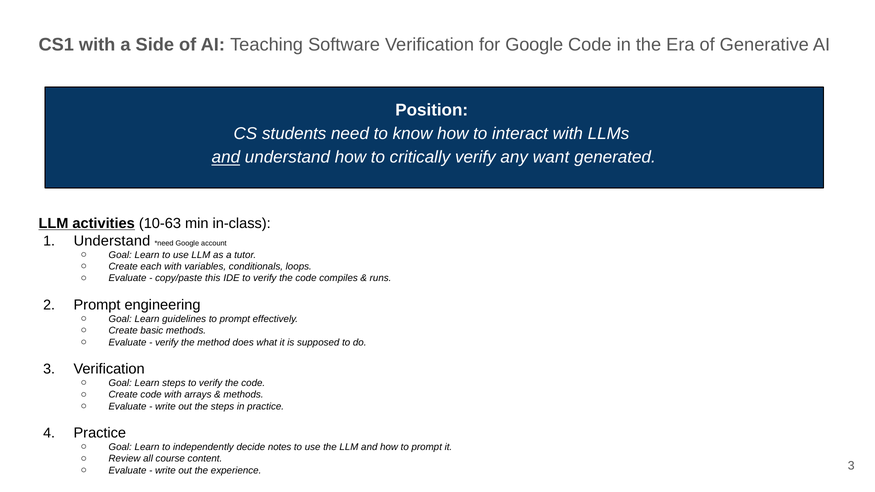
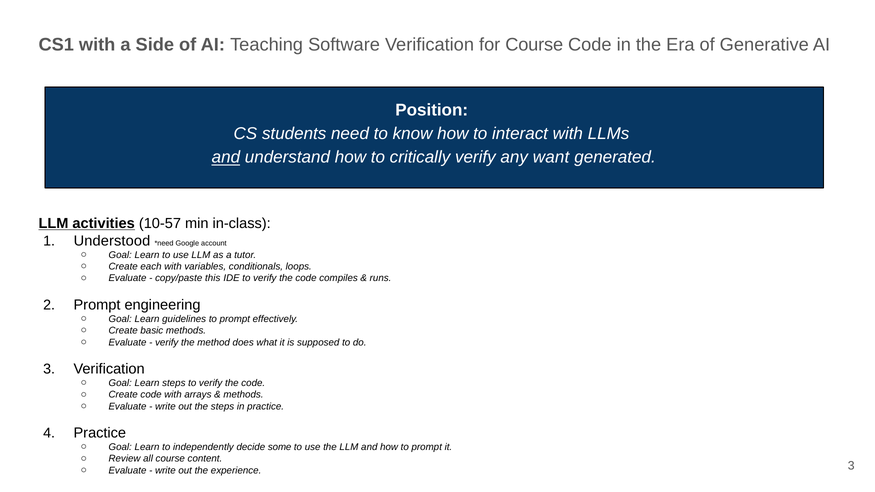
for Google: Google -> Course (534, 45)
10-63: 10-63 -> 10-57 (160, 223)
Understand: Understand -> Understood (112, 241)
notes: notes -> some (280, 447)
